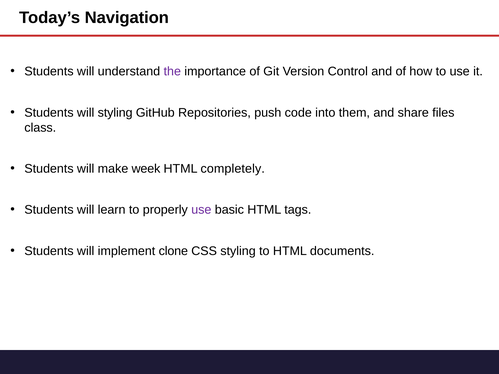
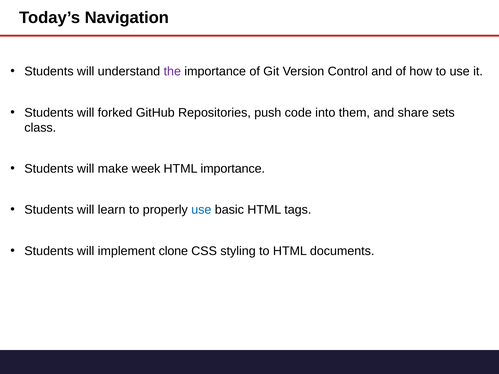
will styling: styling -> forked (115, 113)
files: files -> sets (443, 113)
HTML completely: completely -> importance (233, 169)
use colour: purple -> blue (201, 210)
